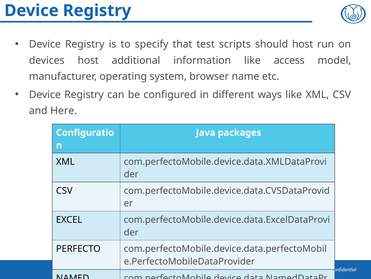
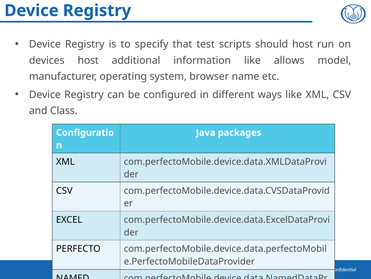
access: access -> allows (289, 60)
Here: Here -> Class (64, 110)
